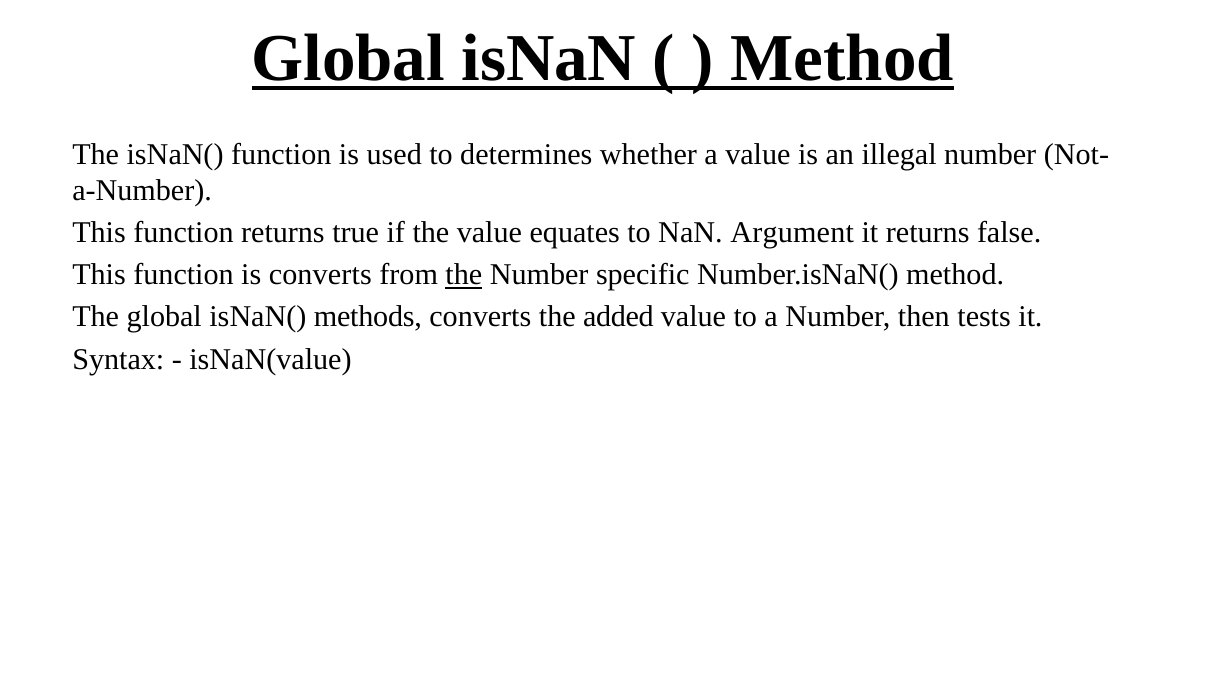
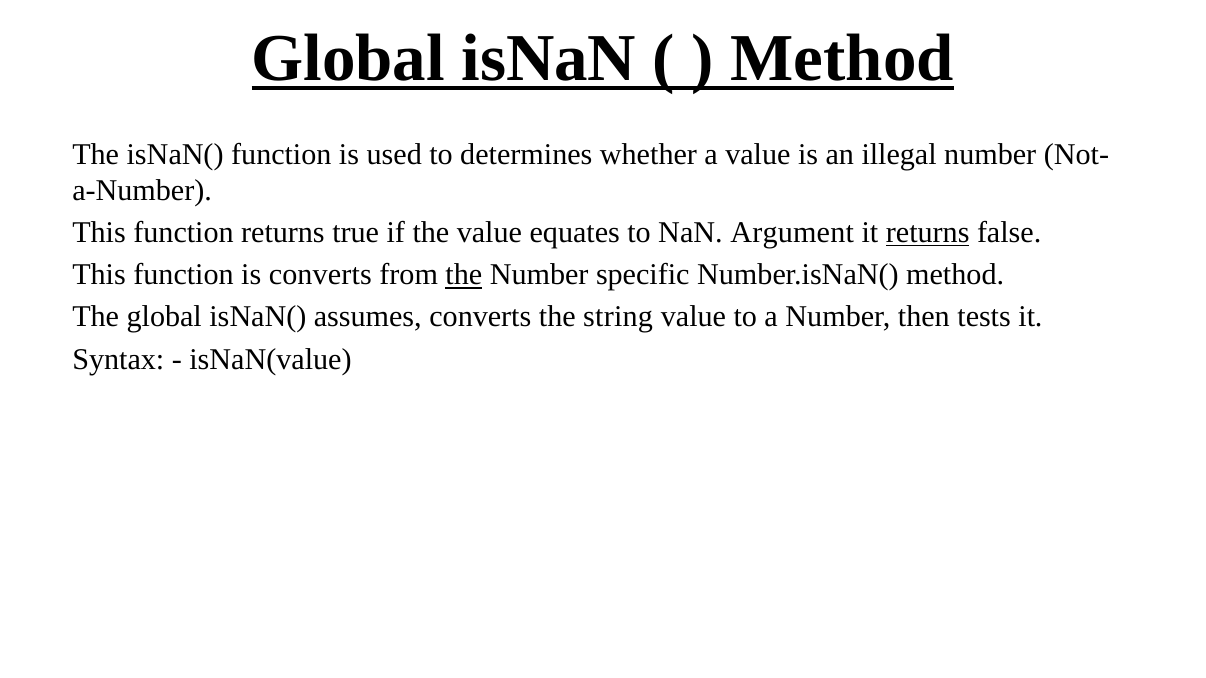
returns underline: none -> present (928, 233)
methods: methods -> assumes (368, 317)
added: added -> string (618, 317)
